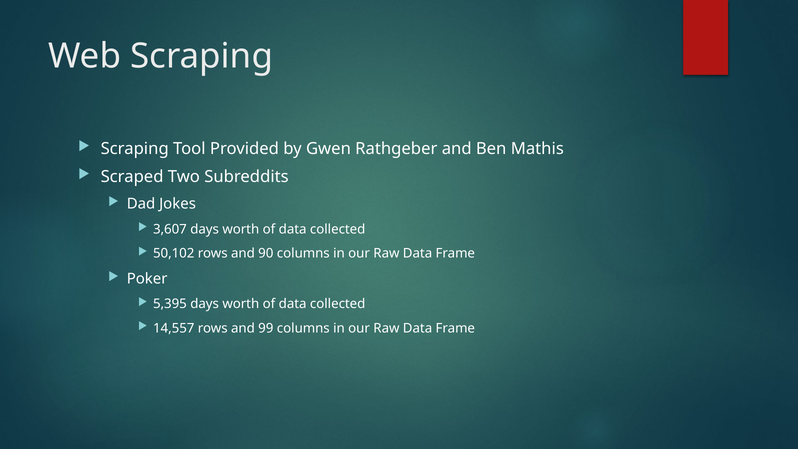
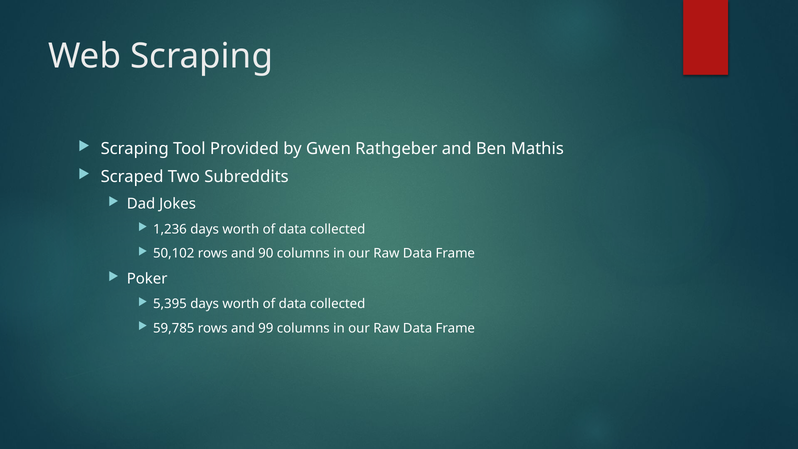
3,607: 3,607 -> 1,236 (170, 229)
14,557: 14,557 -> 59,785 (174, 328)
